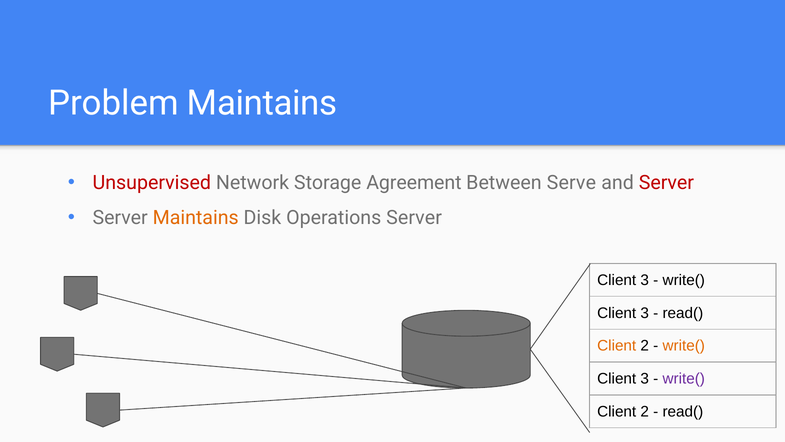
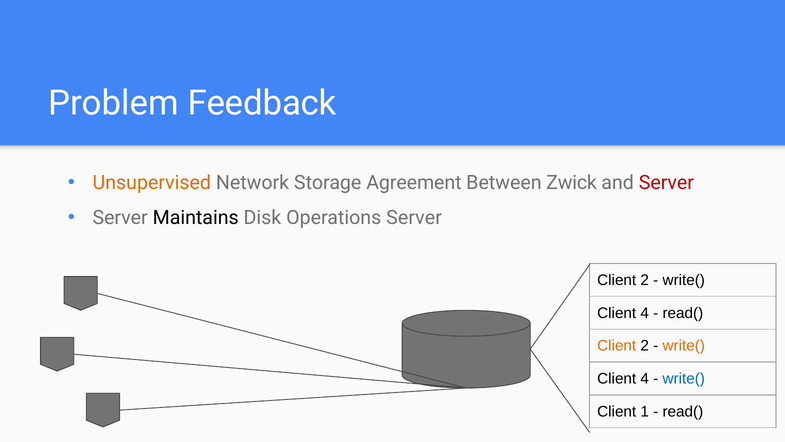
Problem Maintains: Maintains -> Feedback (262, 103)
Unsupervised colour: red -> orange (152, 182)
Serve: Serve -> Zwick (572, 182)
Maintains colour: orange -> black (196, 218)
3: 3 -> 2 (645, 280)
3: 3 -> 4 (645, 313)
3: 3 -> 4 (645, 378)
write( colour: purple -> blue (684, 378)
2: 2 -> 1 (645, 411)
